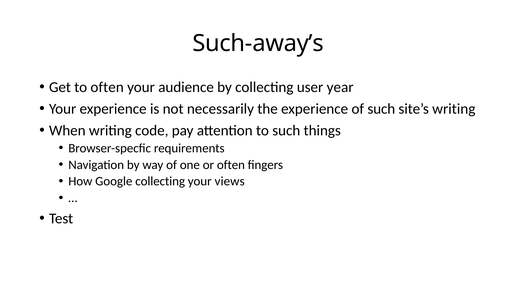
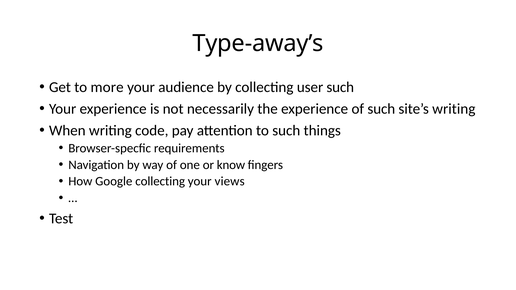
Such-away’s: Such-away’s -> Type-away’s (258, 43)
to often: often -> more (107, 87)
user year: year -> such (340, 87)
or often: often -> know (231, 165)
